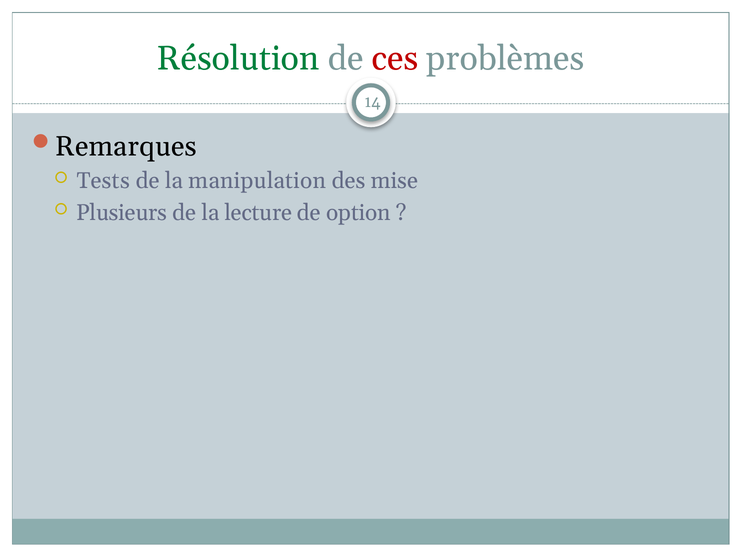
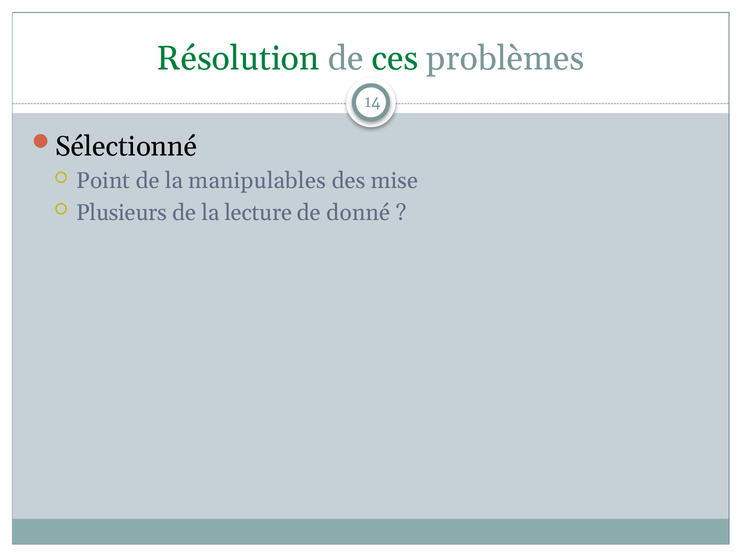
ces colour: red -> green (395, 58)
Remarques: Remarques -> Sélectionné (126, 146)
Tests: Tests -> Point (103, 181)
manipulation: manipulation -> manipulables (257, 181)
option: option -> donné (358, 212)
